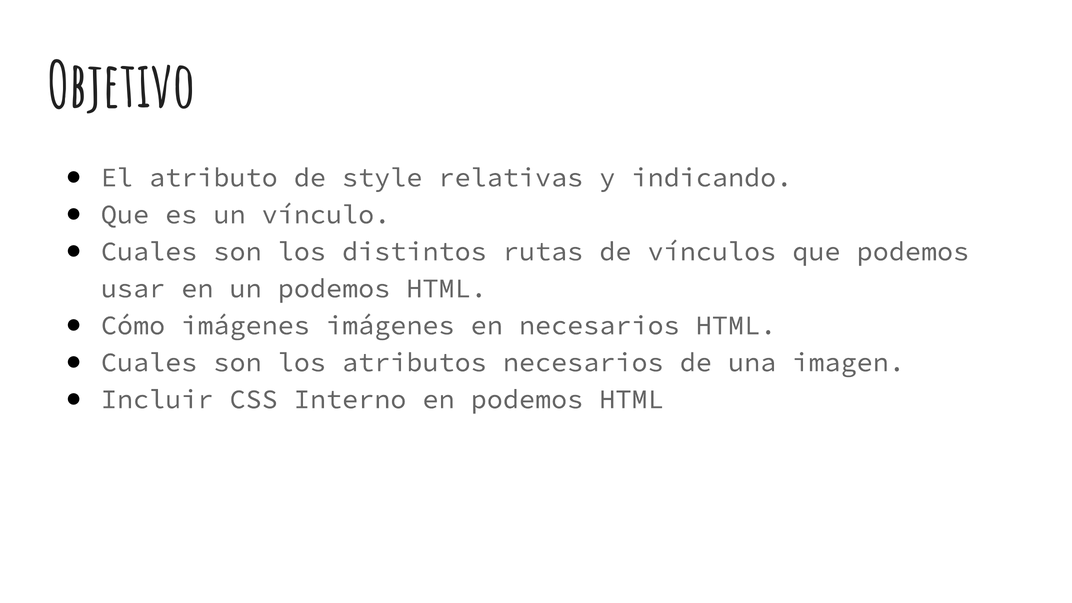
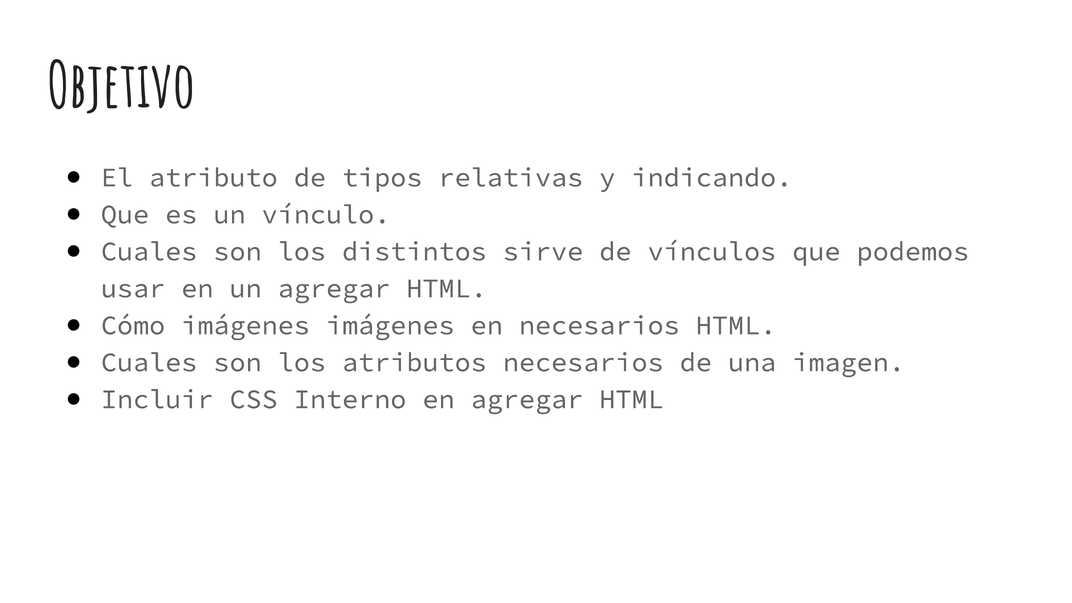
style: style -> tipos (382, 178)
rutas: rutas -> sirve (543, 251)
un podemos: podemos -> agregar (334, 288)
en podemos: podemos -> agregar (527, 399)
